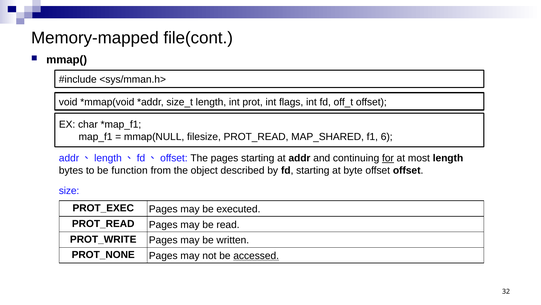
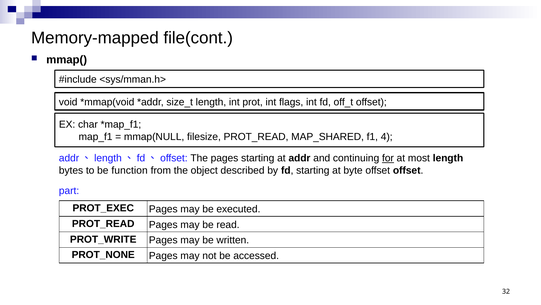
6: 6 -> 4 (387, 136)
size: size -> part (69, 190)
accessed underline: present -> none (256, 255)
